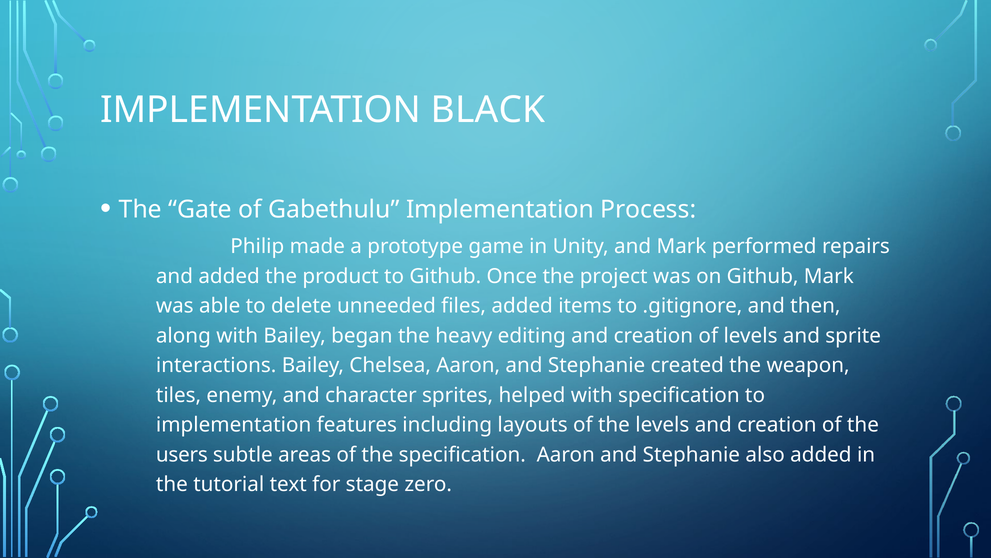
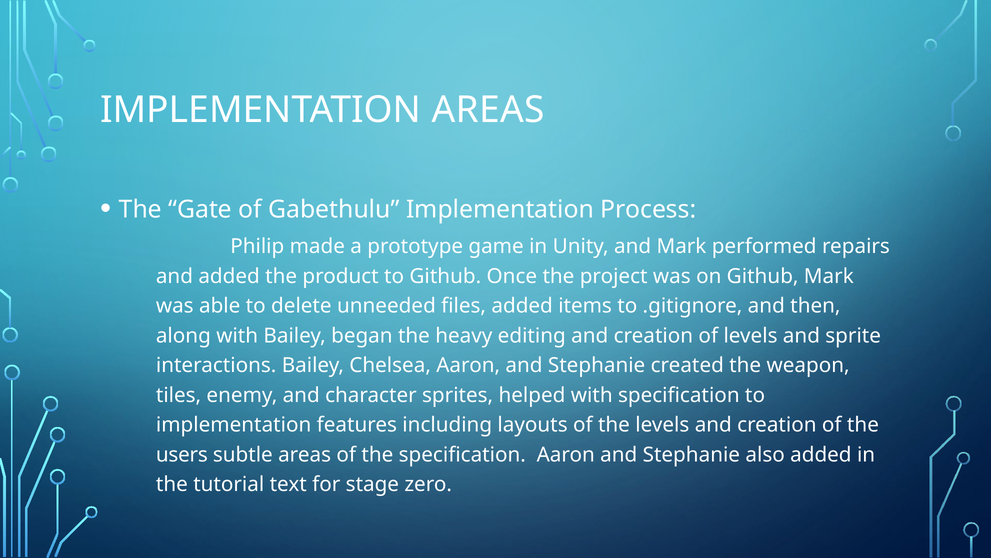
IMPLEMENTATION BLACK: BLACK -> AREAS (488, 110)
